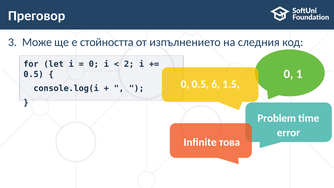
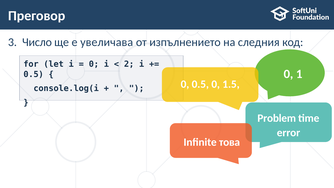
Може: Може -> Число (37, 42)
стойността: стойността -> увеличава (107, 42)
0.5 6: 6 -> 0 (216, 84)
